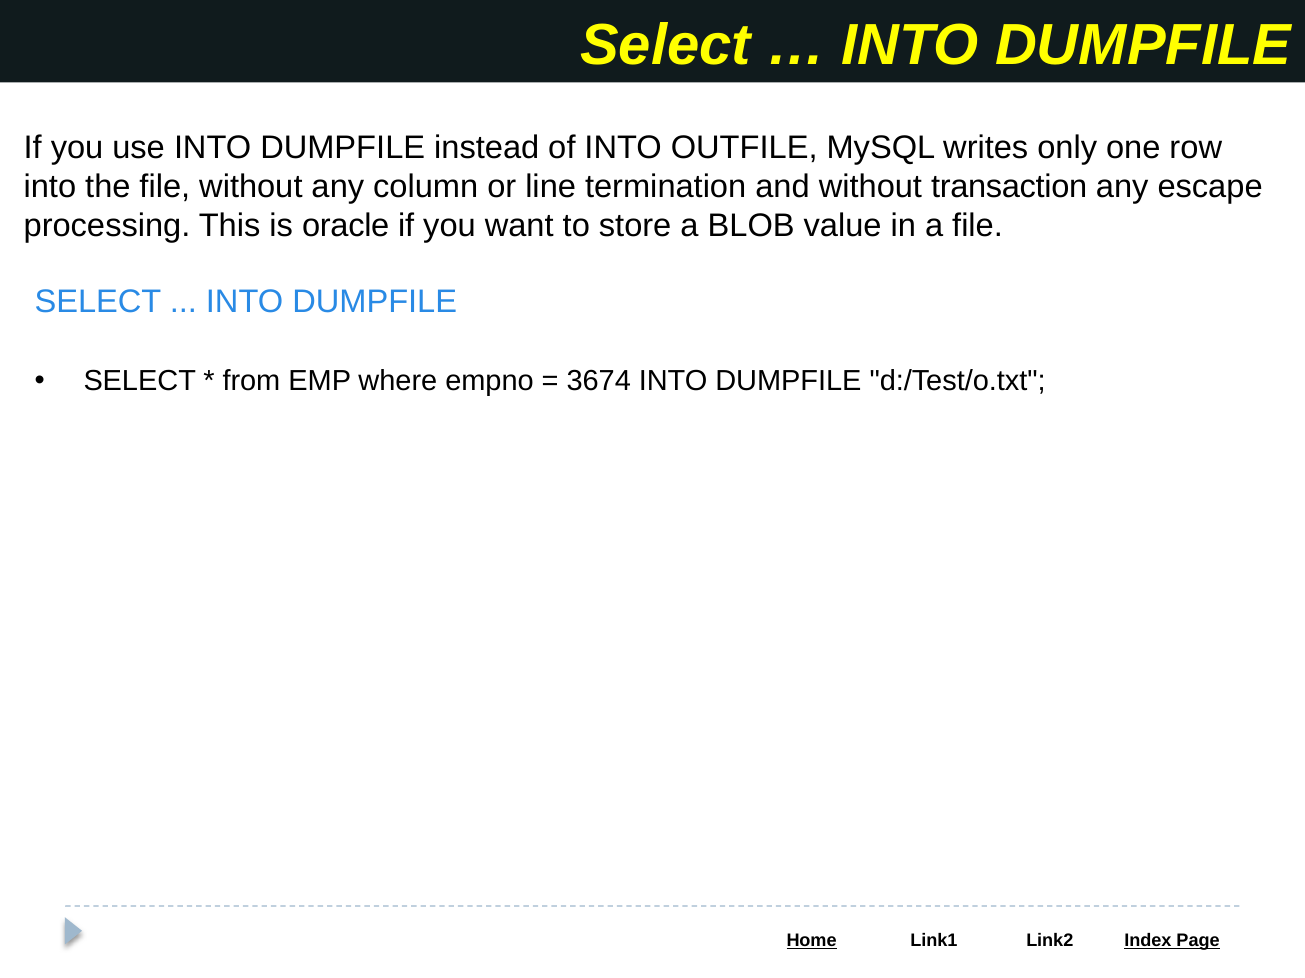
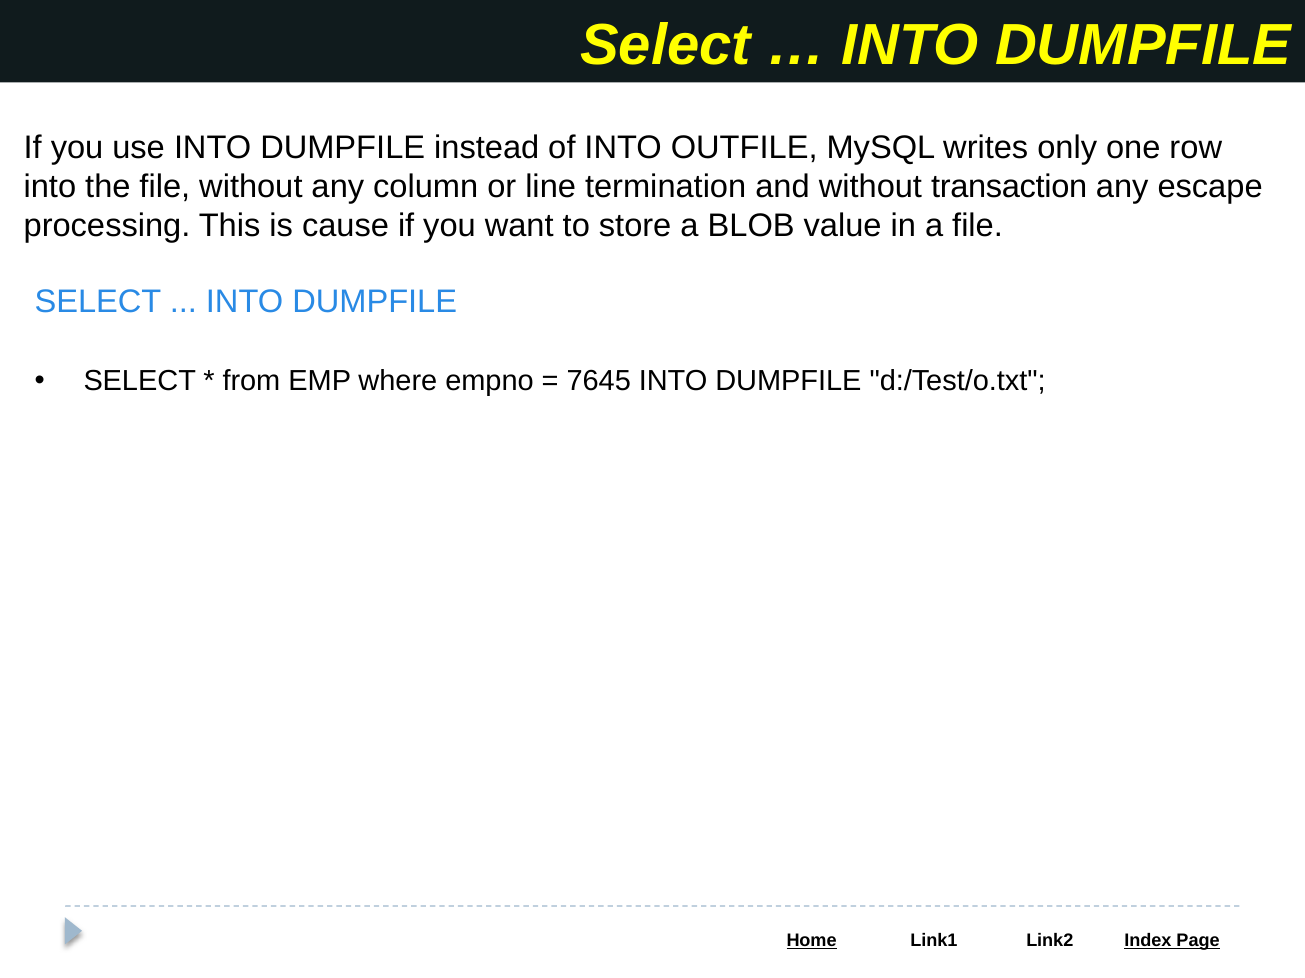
oracle: oracle -> cause (346, 226)
3674: 3674 -> 7645 (599, 382)
